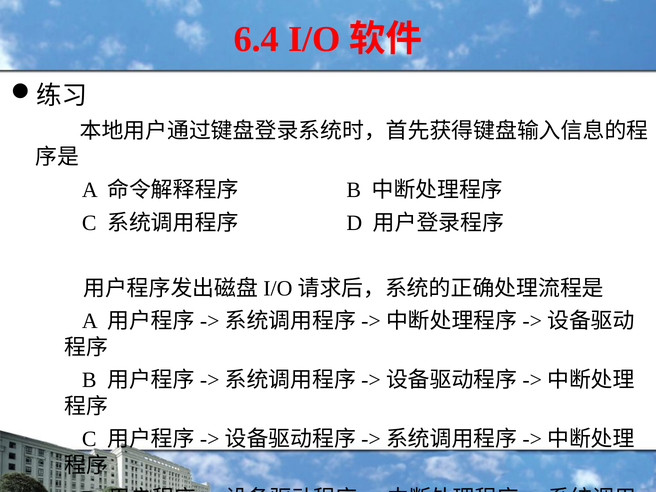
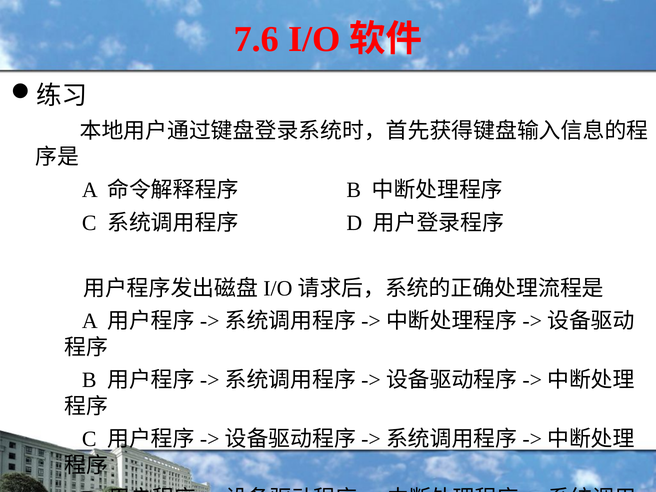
6.4: 6.4 -> 7.6 (256, 39)
